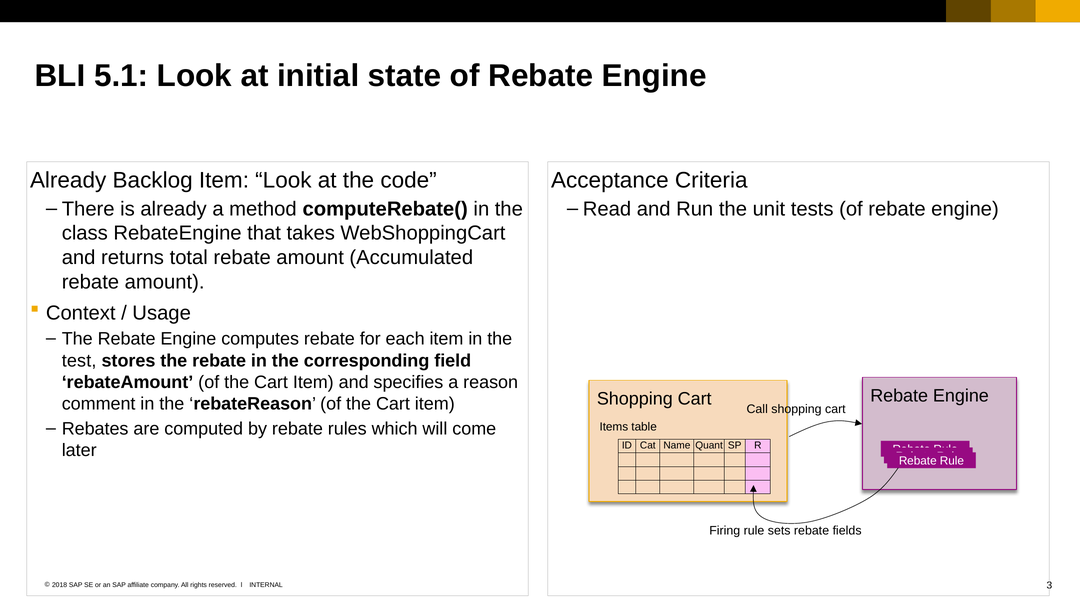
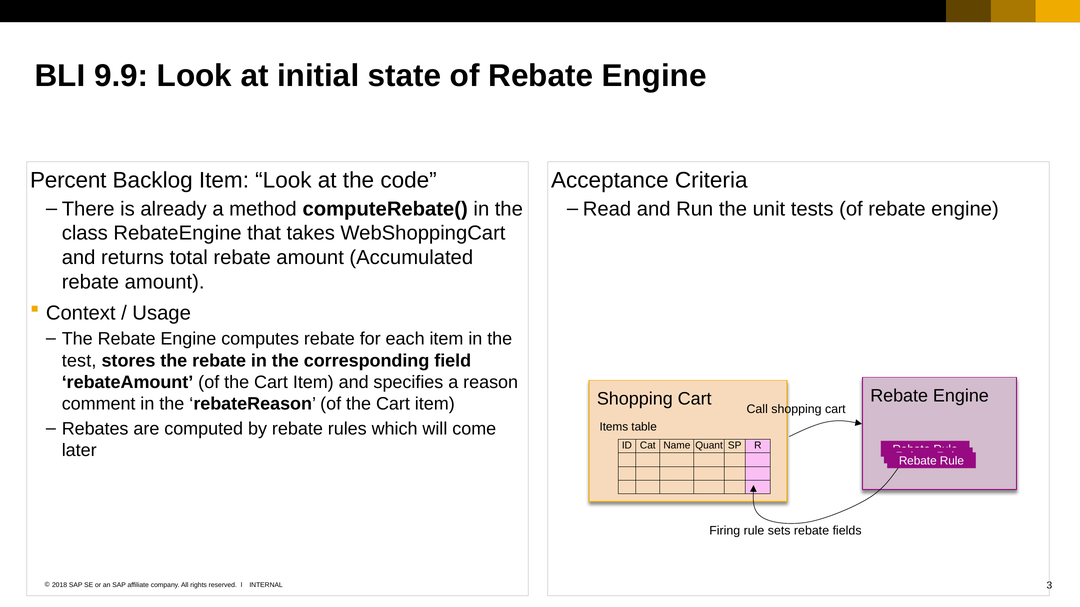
5.1: 5.1 -> 9.9 (121, 76)
Already: Already -> Percent (68, 180)
